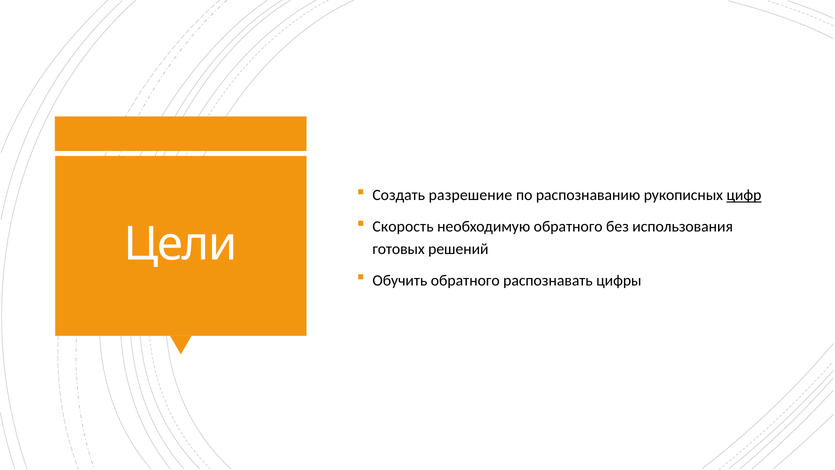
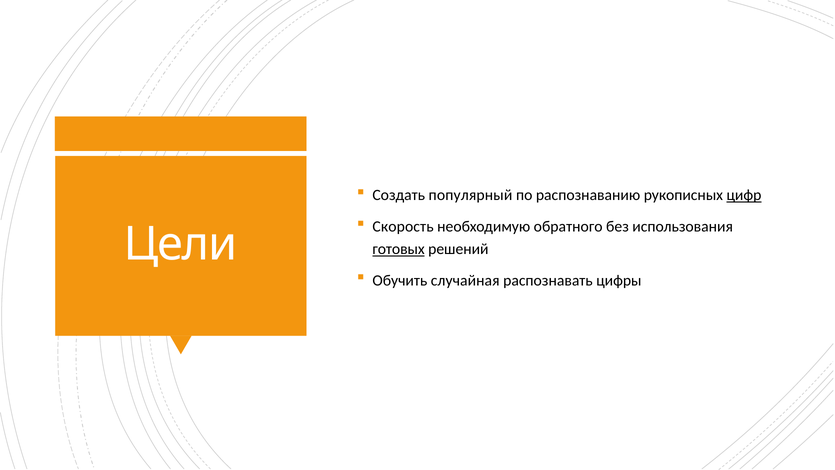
разрешение: разрешение -> популярный (470, 195)
готовых underline: none -> present (399, 249)
Обучить обратного: обратного -> случайная (465, 280)
